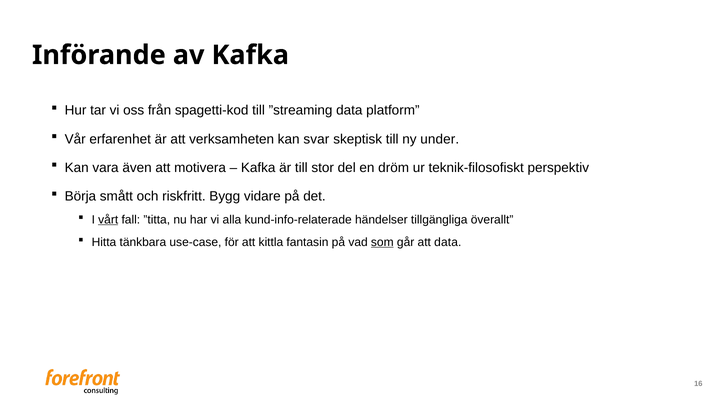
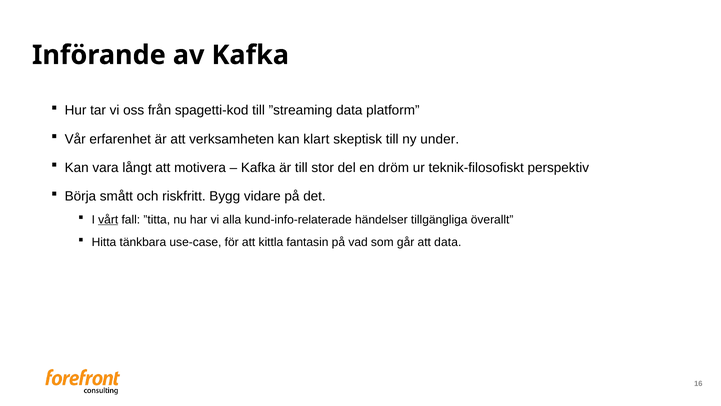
svar: svar -> klart (316, 139)
även: även -> långt (137, 168)
som underline: present -> none (382, 242)
